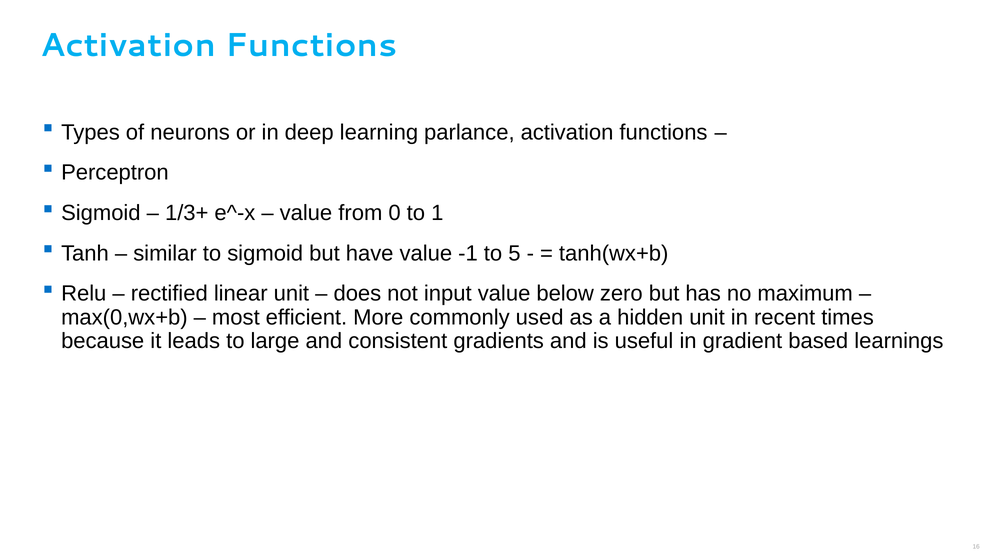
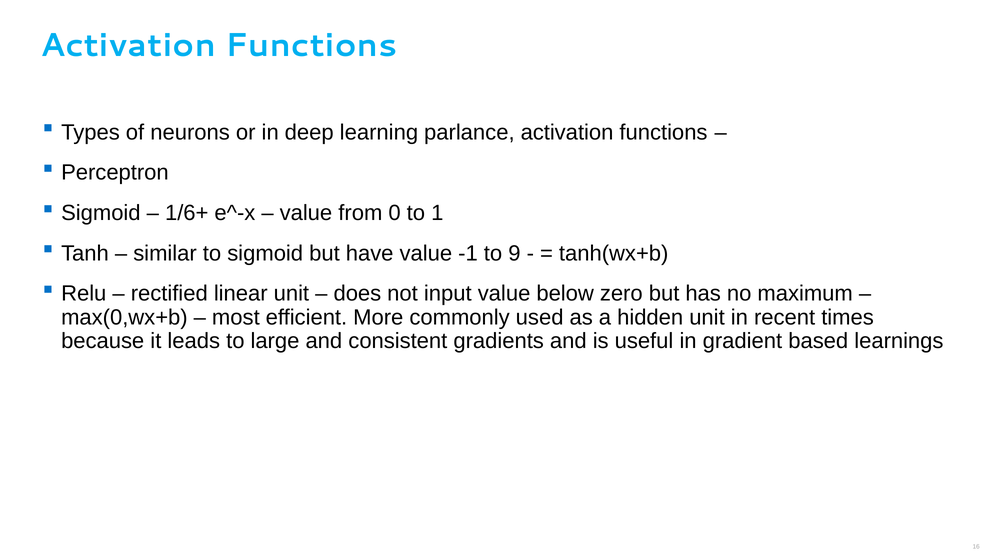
1/3+: 1/3+ -> 1/6+ (187, 213)
5: 5 -> 9 (514, 254)
